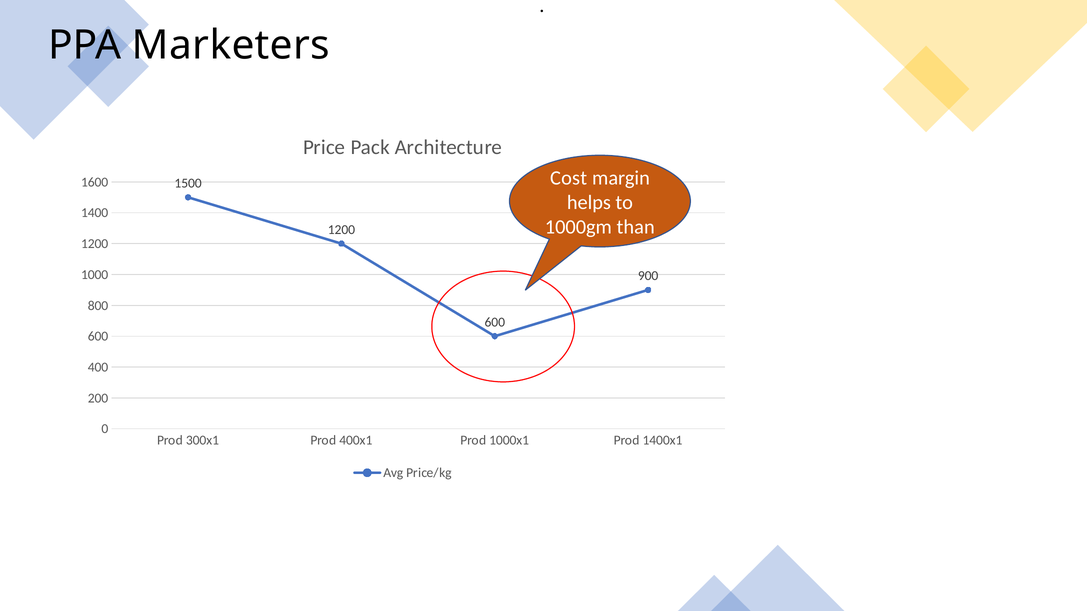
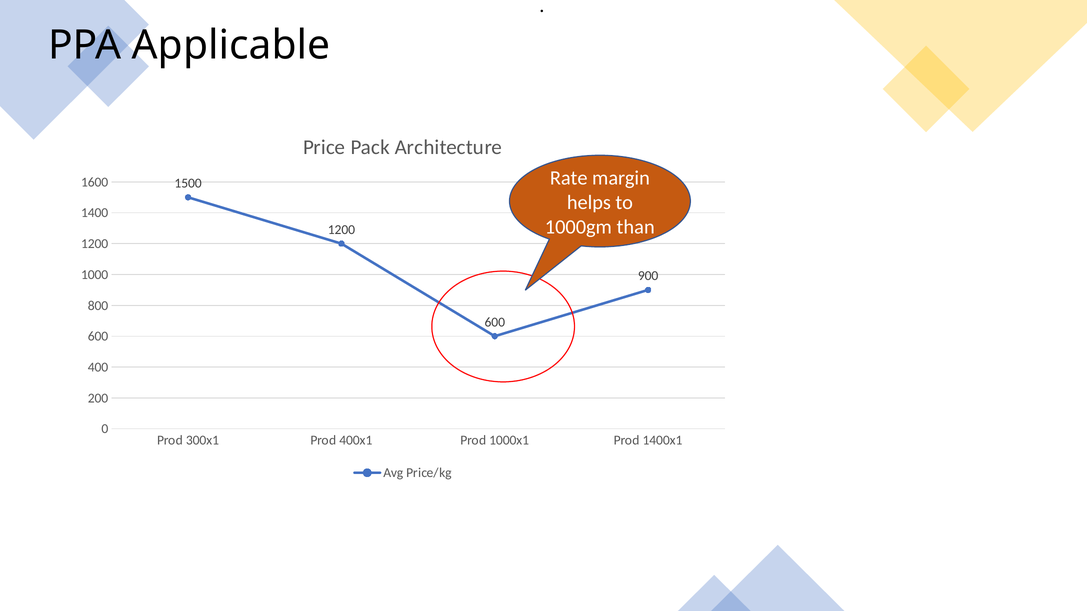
Marketers: Marketers -> Applicable (231, 45)
Cost: Cost -> Rate (569, 178)
